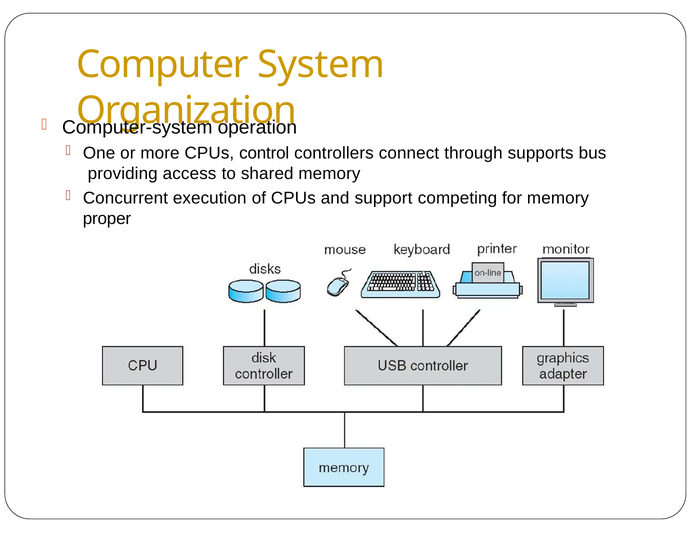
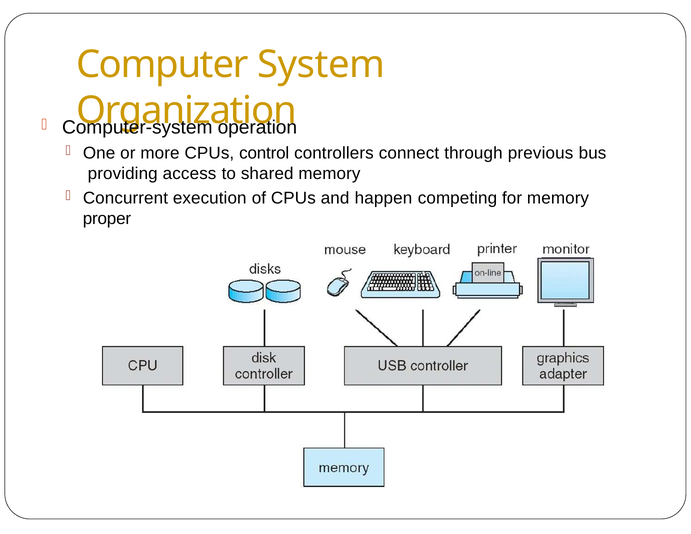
supports: supports -> previous (541, 153)
support: support -> happen (384, 198)
